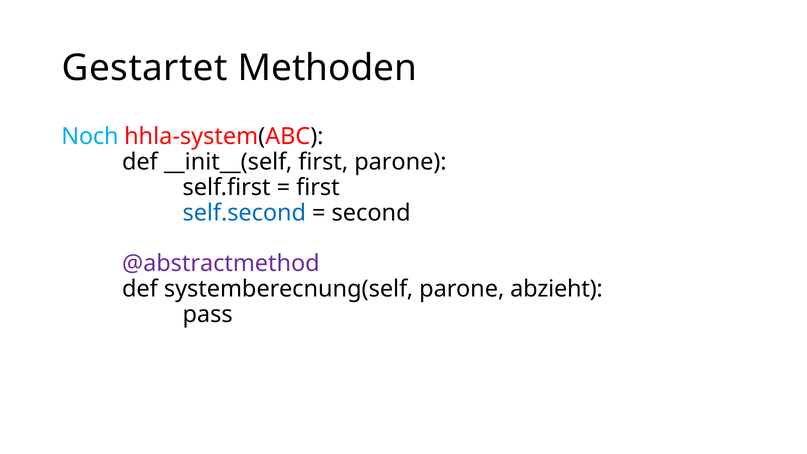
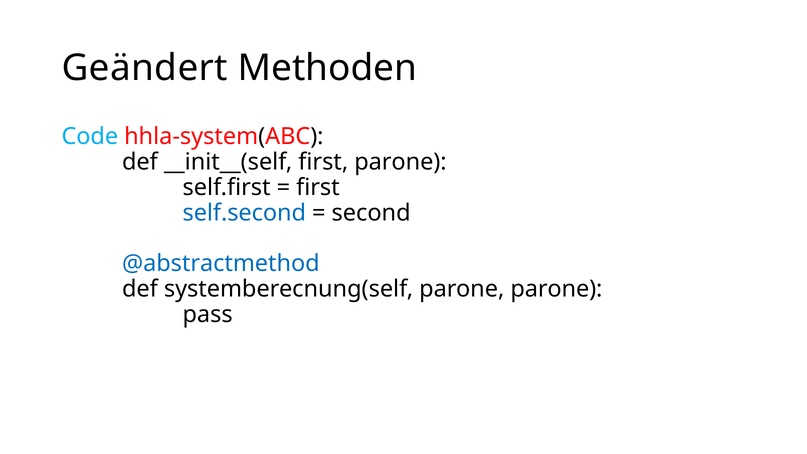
Gestartet: Gestartet -> Geändert (145, 68)
Noch: Noch -> Code (90, 136)
@abstractmethod colour: purple -> blue (221, 264)
parone abzieht: abzieht -> parone (556, 289)
